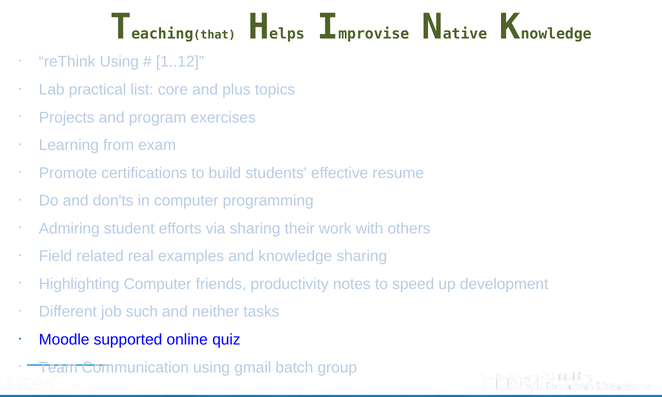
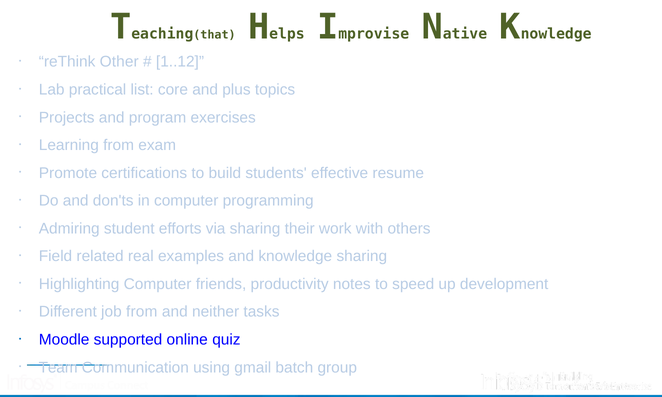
reThink Using: Using -> Other (119, 62)
job such: such -> from (142, 312)
